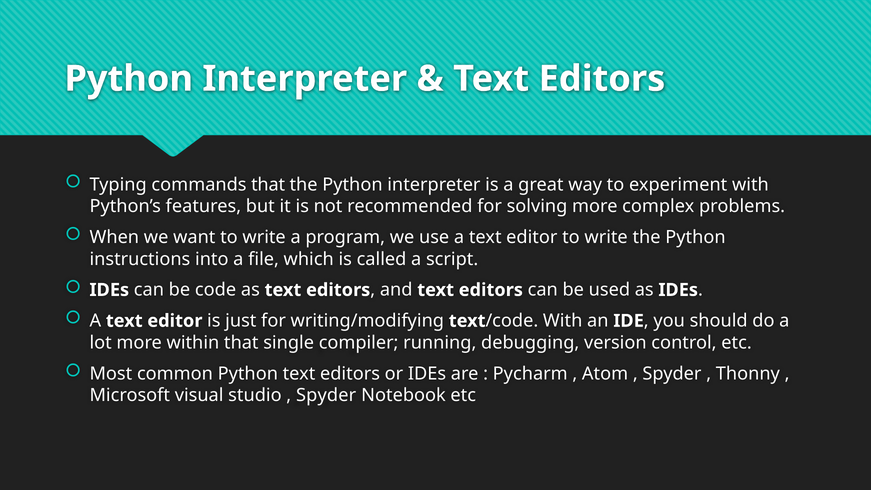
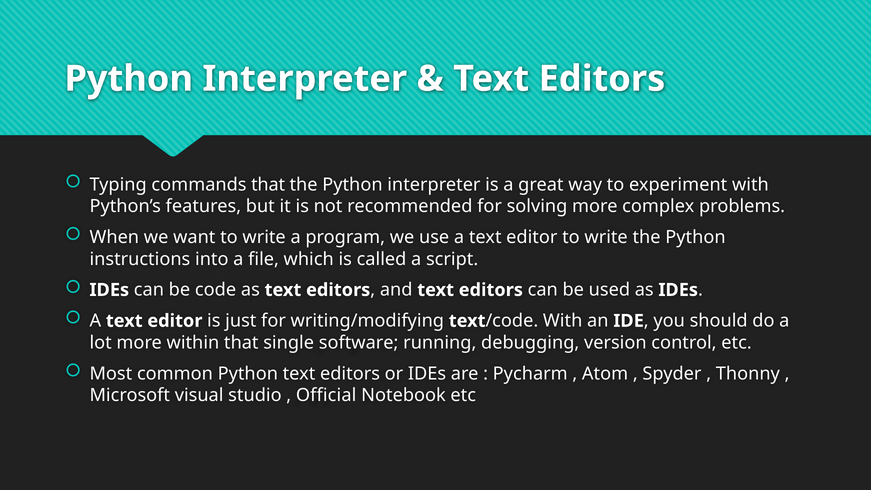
compiler: compiler -> software (359, 343)
Spyder: Spyder -> Official (326, 395)
